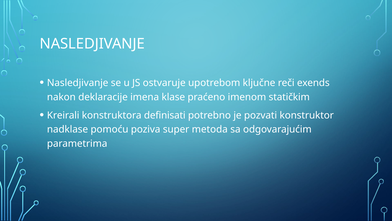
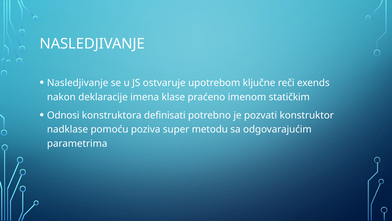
Kreirali: Kreirali -> Odnosi (63, 115)
metoda: metoda -> metodu (210, 129)
